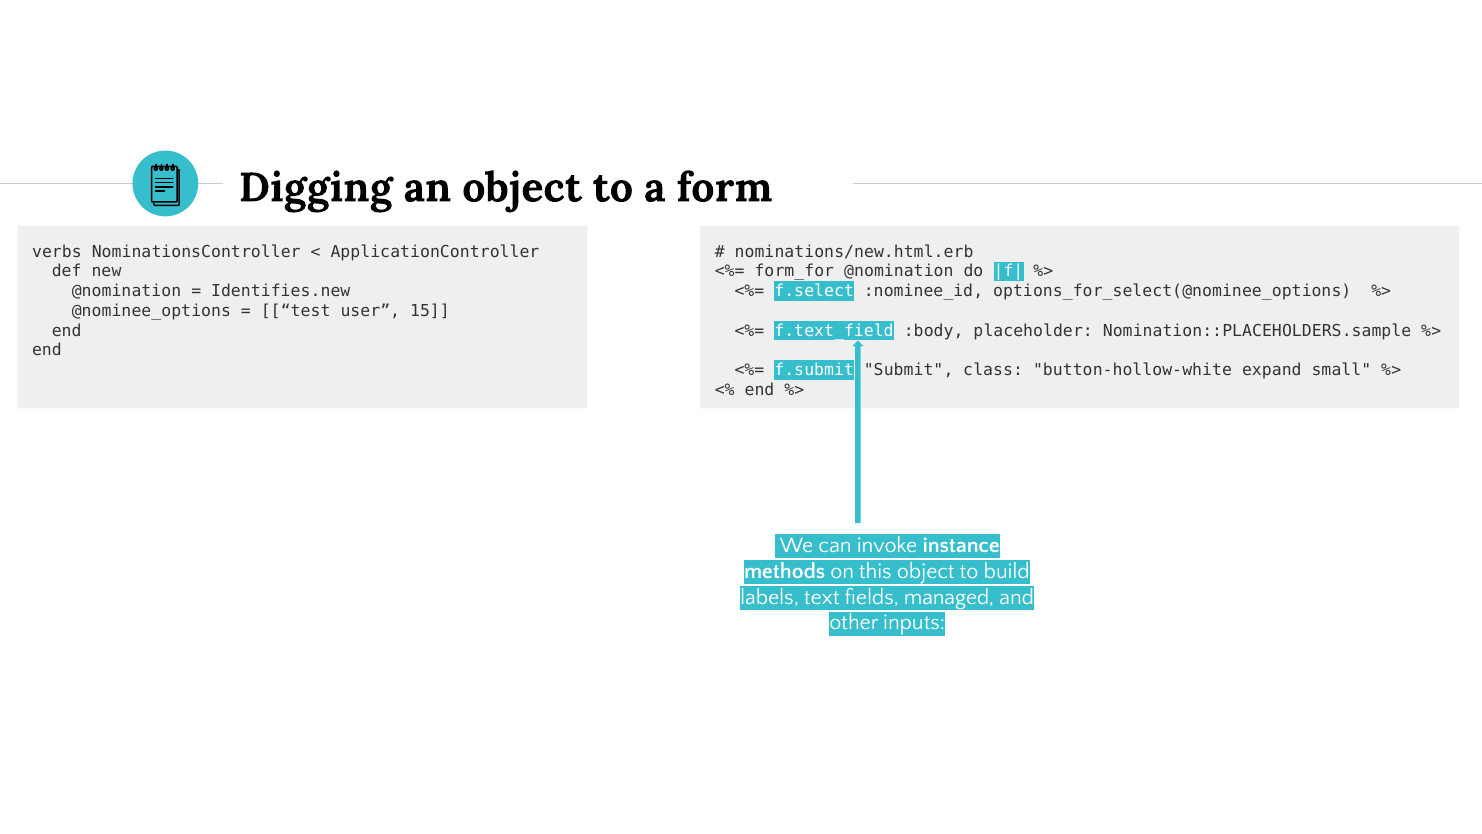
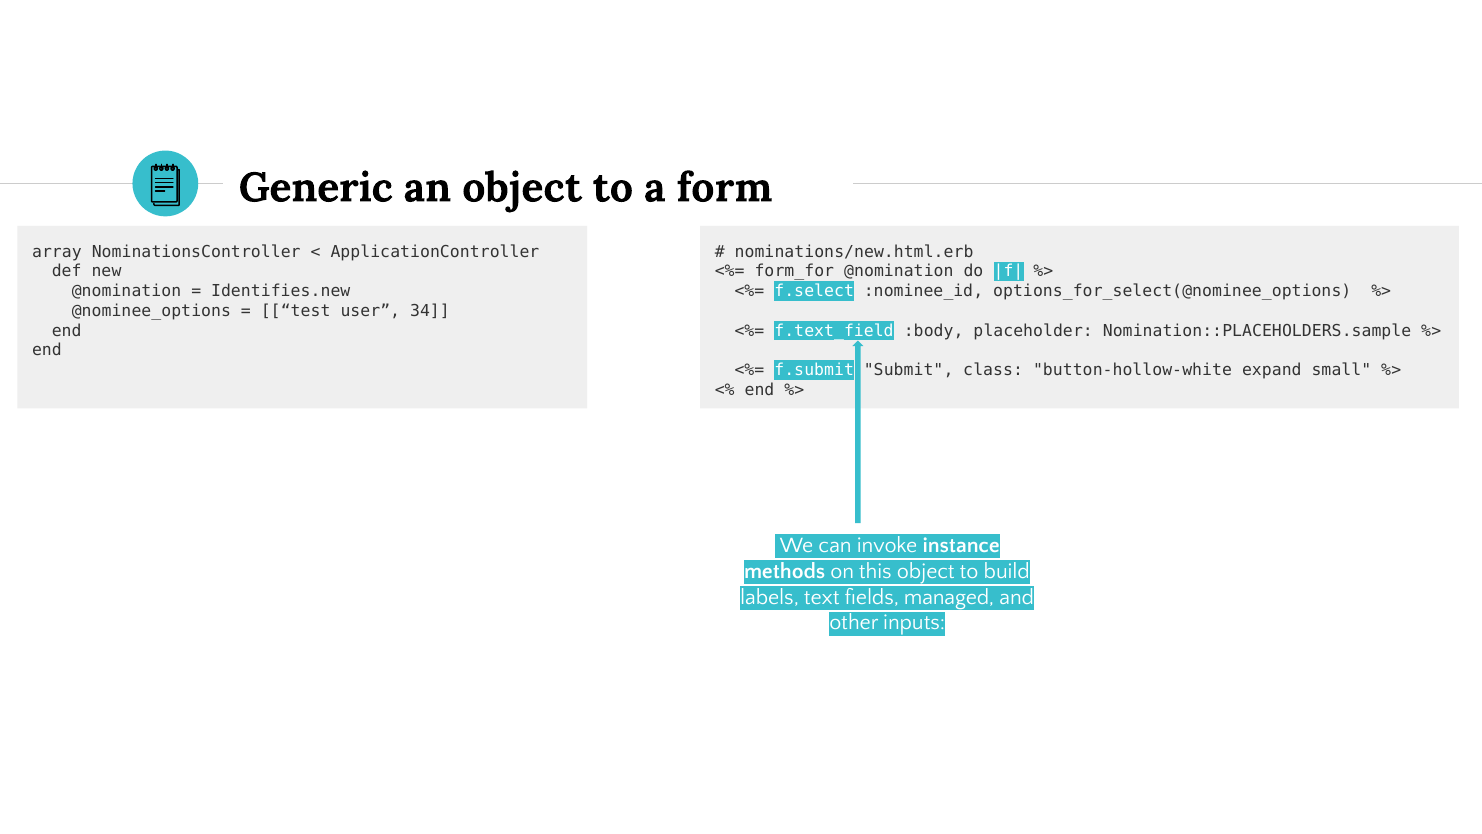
Digging: Digging -> Generic (316, 188)
verbs: verbs -> array (57, 252)
15: 15 -> 34 (430, 311)
